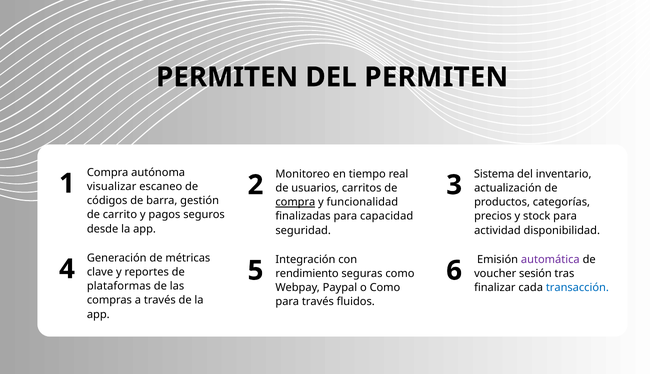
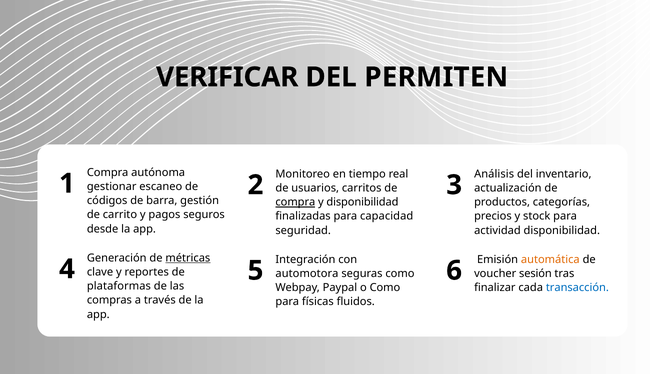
PERMITEN: PERMITEN -> VERIFICAR (227, 77)
Sistema: Sistema -> Análisis (494, 174)
visualizar: visualizar -> gestionar (112, 187)
y funcionalidad: funcionalidad -> disponibilidad (362, 202)
métricas underline: none -> present (188, 258)
automática colour: purple -> orange (550, 260)
rendimiento: rendimiento -> automotora (307, 274)
para través: través -> físicas (318, 302)
